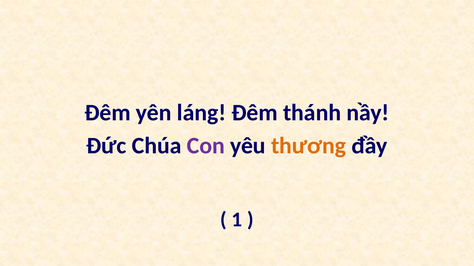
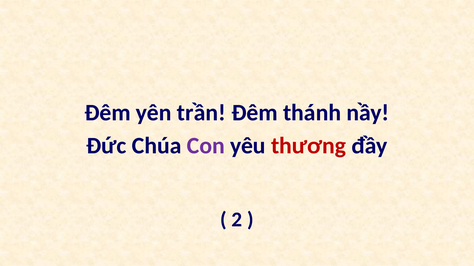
láng: láng -> trần (201, 113)
thương colour: orange -> red (309, 146)
1: 1 -> 2 (237, 220)
